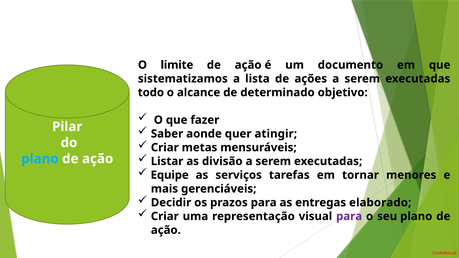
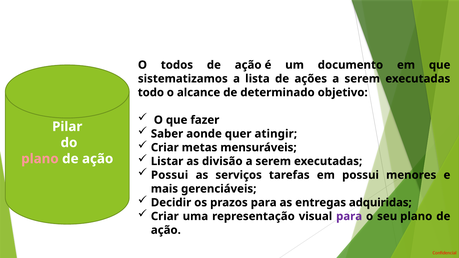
limite: limite -> todos (177, 65)
plano colour: light blue -> pink (40, 159)
Equipe: Equipe -> Possui (170, 175)
em tornar: tornar -> possui (360, 175)
elaborado: elaborado -> adquiridas (380, 203)
